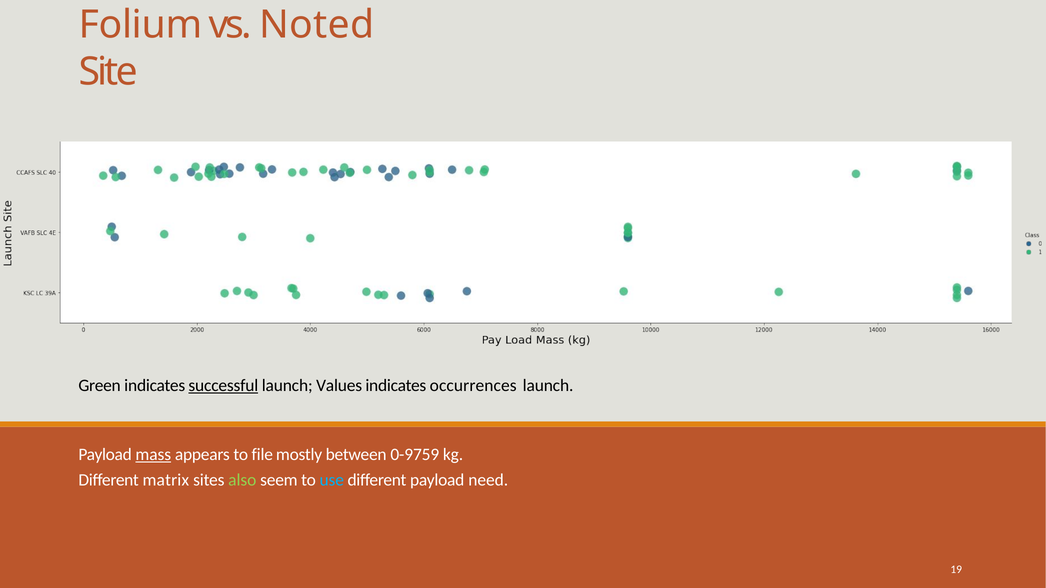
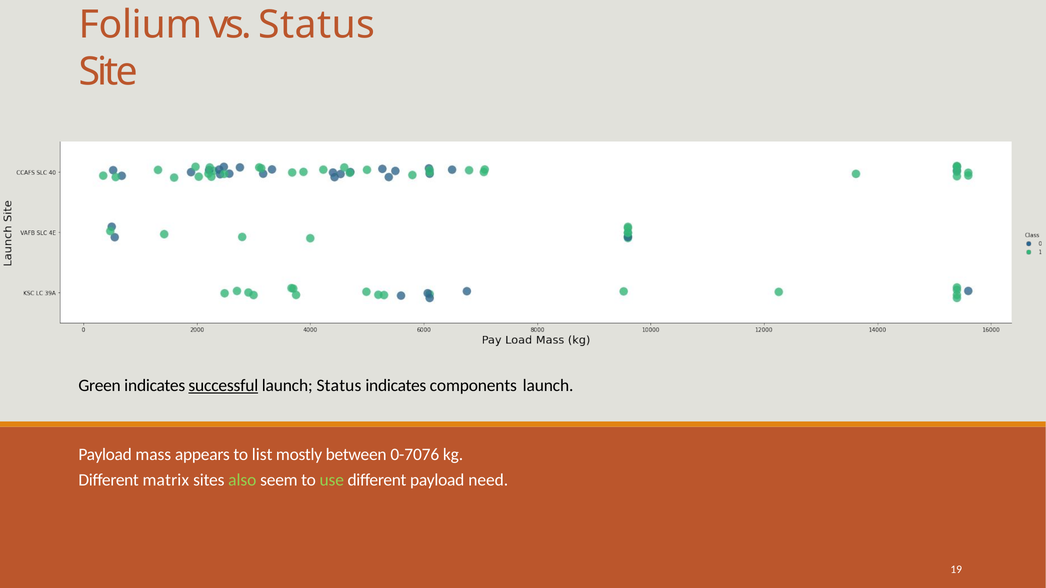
vs Noted: Noted -> Status (317, 25)
launch Values: Values -> Status (339, 386)
occurrences: occurrences -> components (473, 386)
mass underline: present -> none (153, 455)
file: file -> list (262, 455)
0-9759: 0-9759 -> 0-7076 (415, 455)
use colour: light blue -> light green (332, 480)
